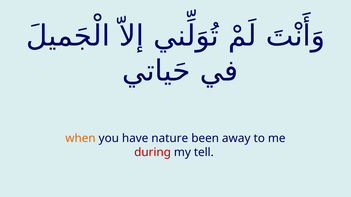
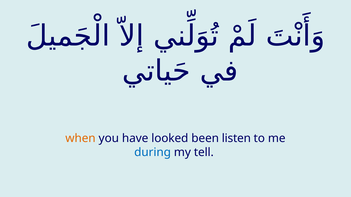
nature: nature -> looked (170, 139)
away: away -> listen (236, 139)
during colour: red -> blue (153, 153)
